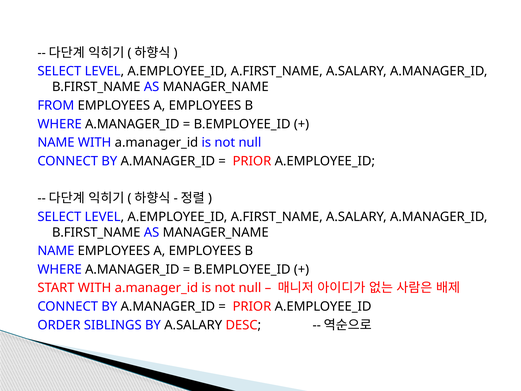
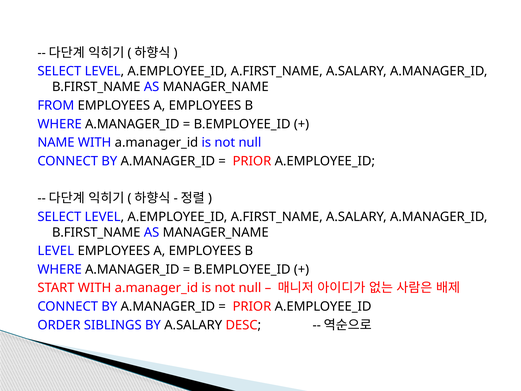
NAME: NAME -> LEVEL (56, 251)
